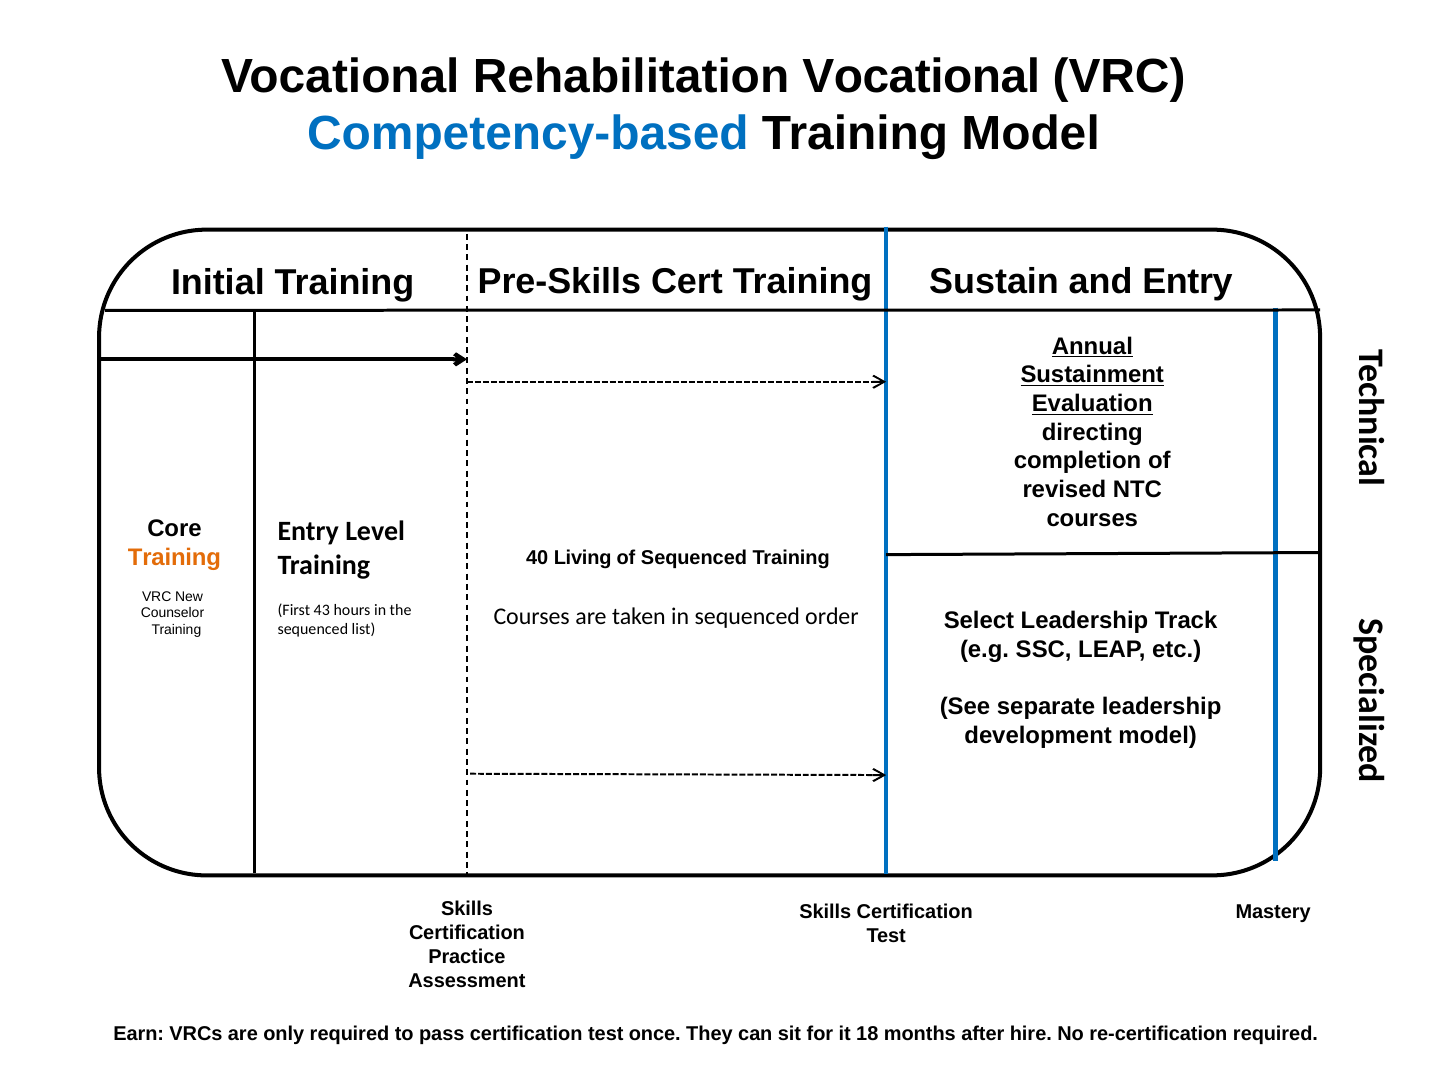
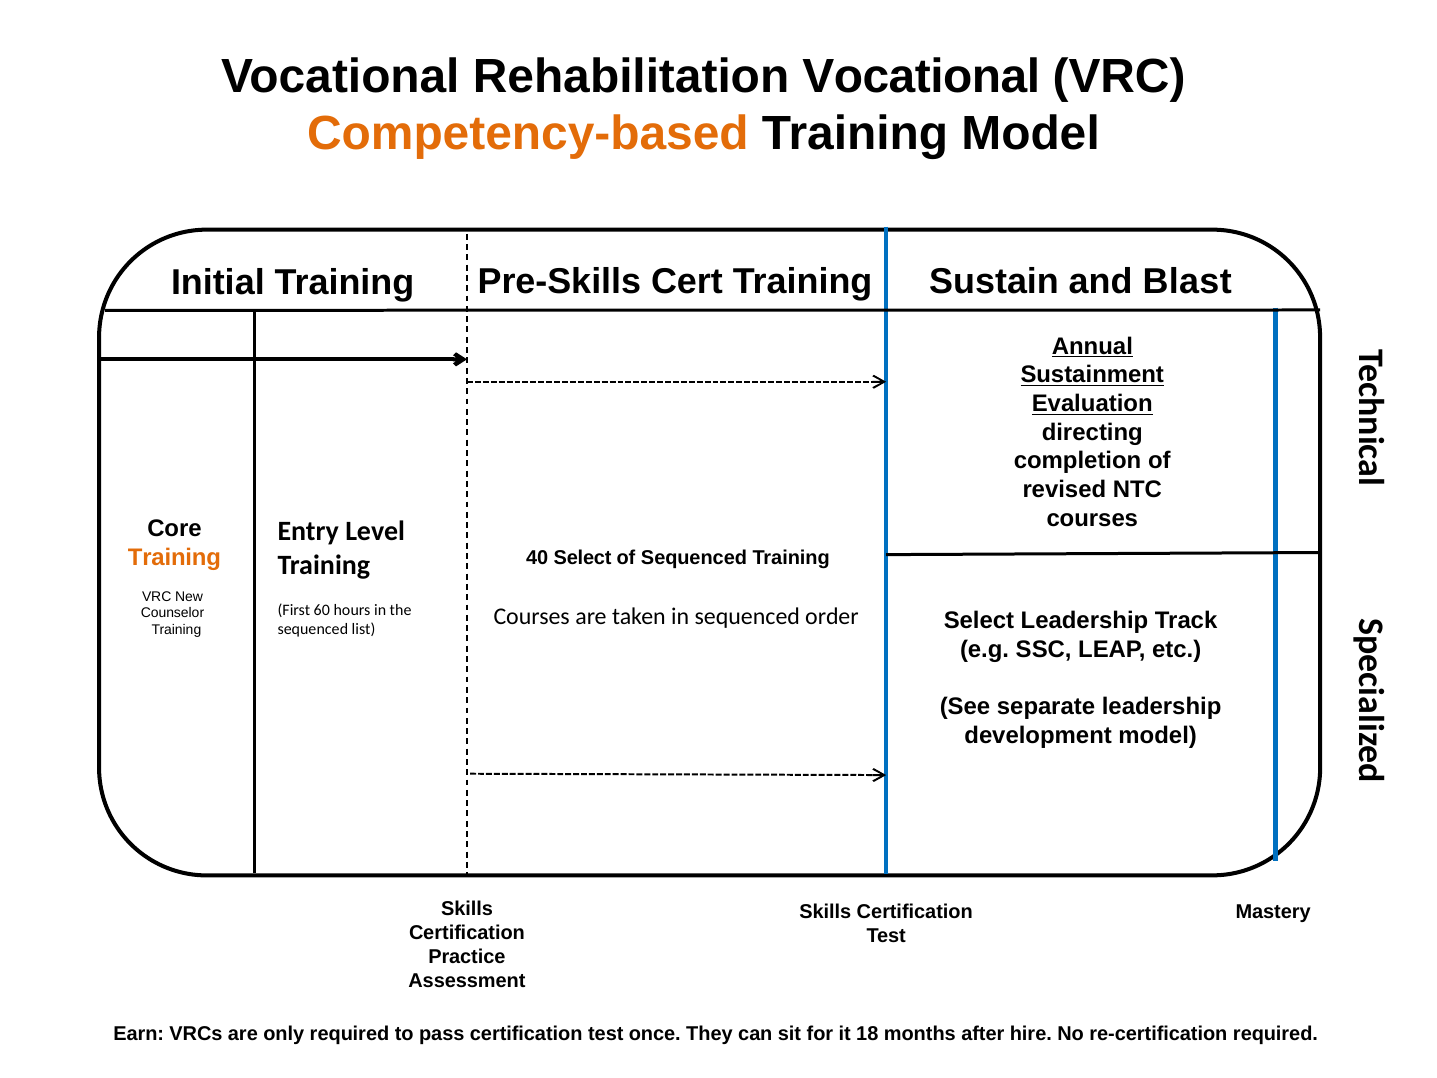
Competency-based colour: blue -> orange (528, 134)
and Entry: Entry -> Blast (1187, 281)
40 Living: Living -> Select (583, 558)
43: 43 -> 60 (322, 610)
